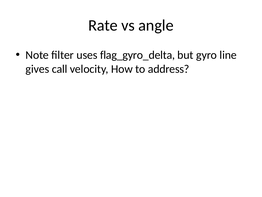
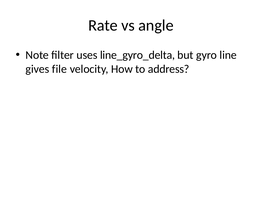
flag_gyro_delta: flag_gyro_delta -> line_gyro_delta (137, 55)
call: call -> file (59, 69)
